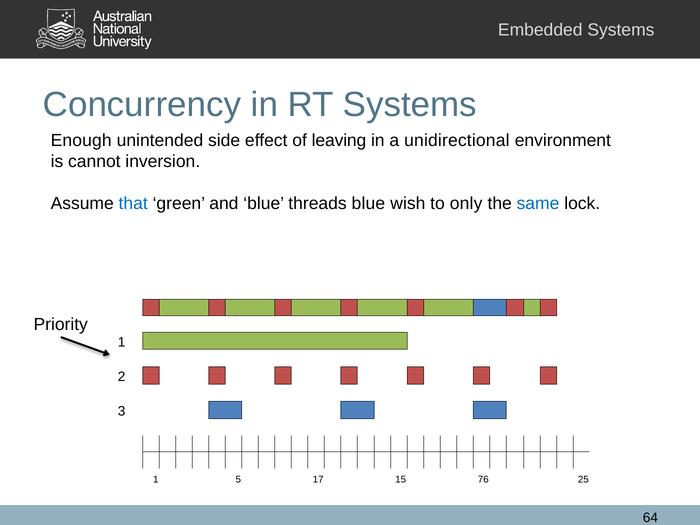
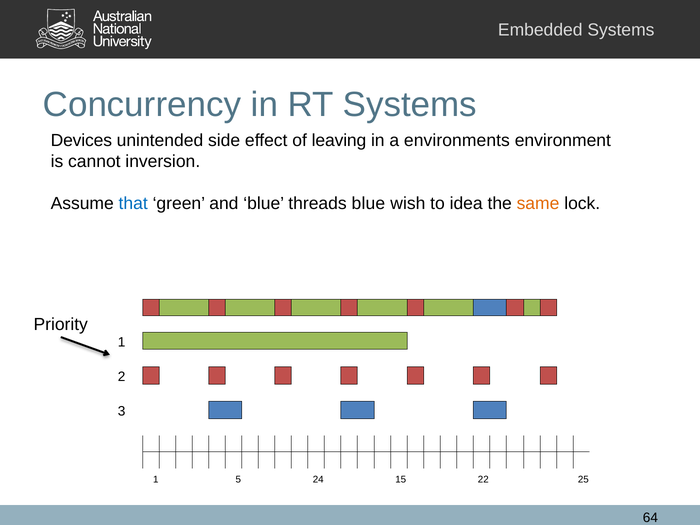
Enough: Enough -> Devices (81, 140)
unidirectional: unidirectional -> environments (457, 140)
only: only -> idea (466, 203)
same colour: blue -> orange (538, 203)
17: 17 -> 24 (318, 479)
76: 76 -> 22 (483, 479)
